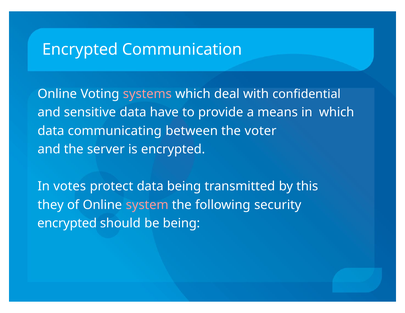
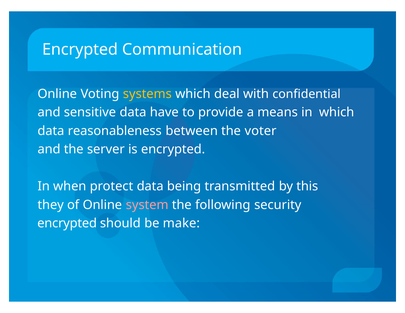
systems colour: pink -> yellow (147, 94)
communicating: communicating -> reasonableness (115, 131)
votes: votes -> when (70, 186)
be being: being -> make (181, 223)
